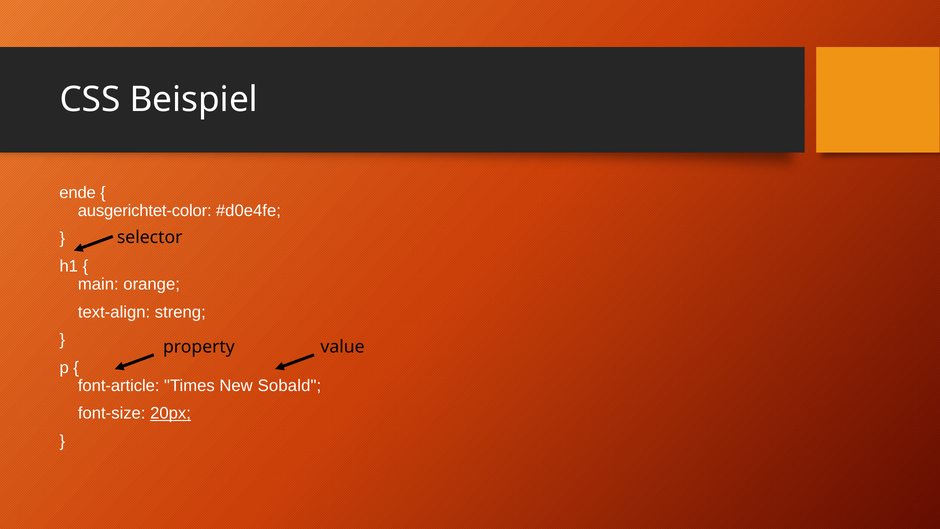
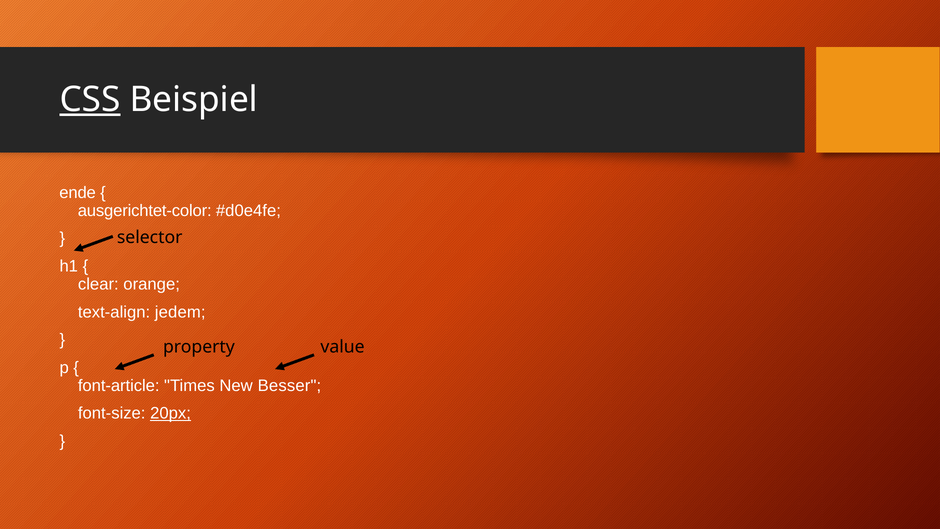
CSS underline: none -> present (90, 100)
main: main -> clear (98, 284)
streng: streng -> jedem (180, 312)
Sobald: Sobald -> Besser (289, 385)
